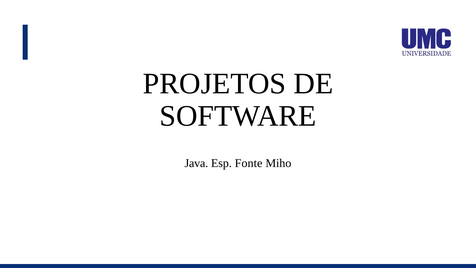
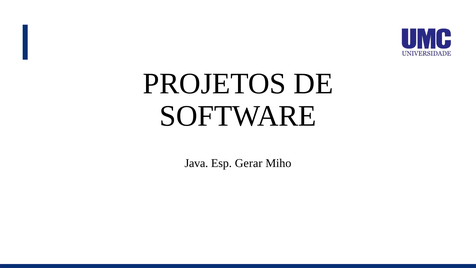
Fonte: Fonte -> Gerar (249, 163)
